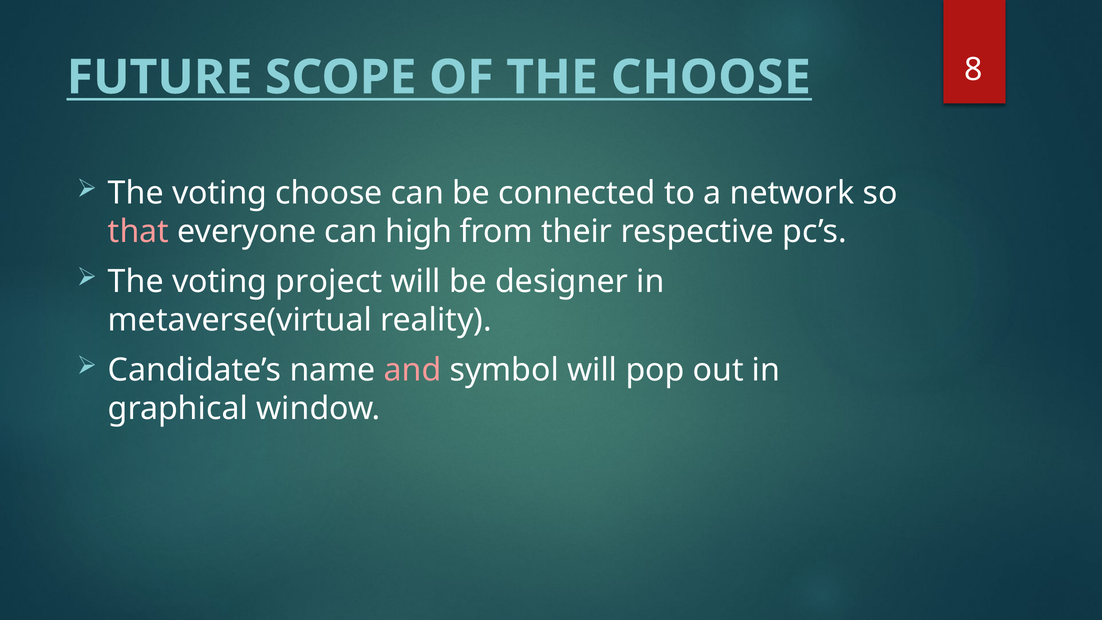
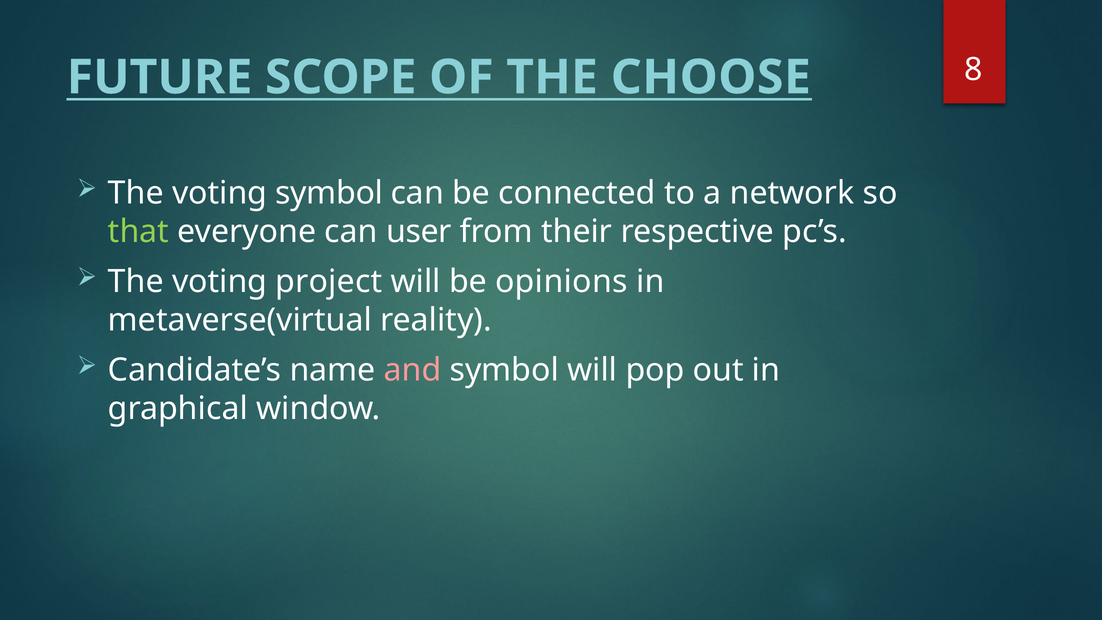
voting choose: choose -> symbol (329, 193)
that colour: pink -> light green (138, 232)
high: high -> user (419, 232)
designer: designer -> opinions (561, 282)
